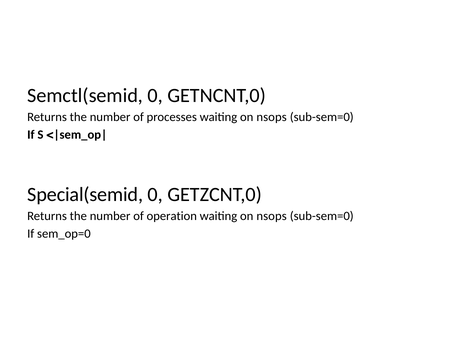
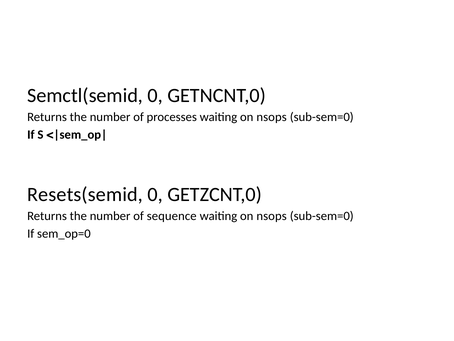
Special(semid: Special(semid -> Resets(semid (85, 194)
operation: operation -> sequence (172, 216)
